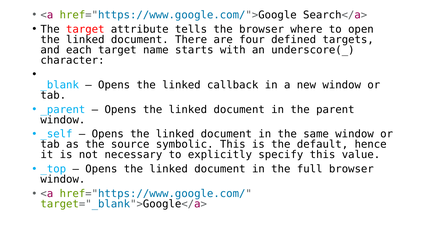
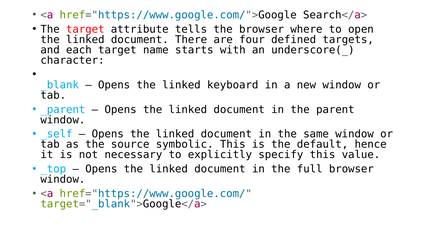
callback: callback -> keyboard (233, 85)
